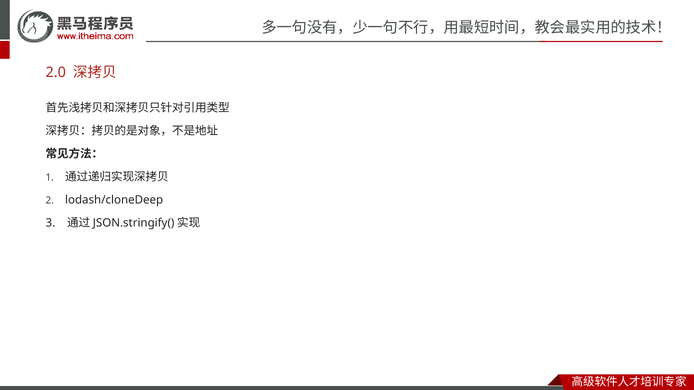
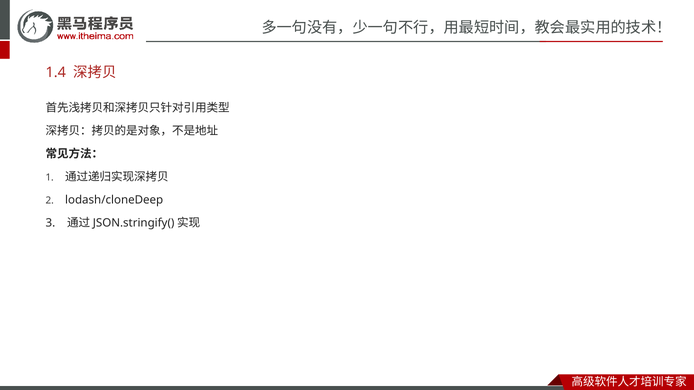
2.0: 2.0 -> 1.4 (56, 73)
